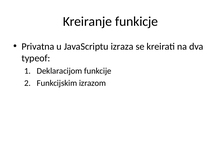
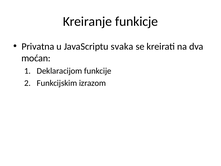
izraza: izraza -> svaka (122, 46)
typeof: typeof -> moćan (36, 58)
